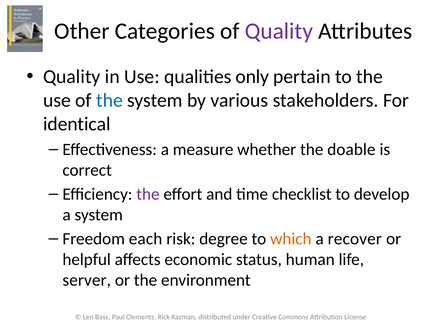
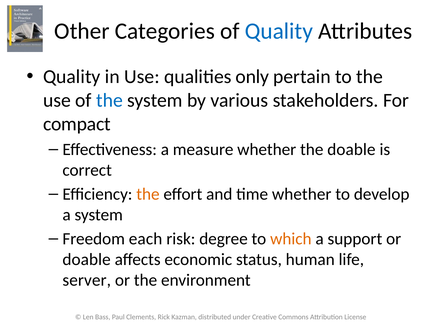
Quality colour: purple -> blue (279, 31)
identical: identical -> compact (77, 124)
the colour: purple -> orange (148, 194)
time checklist: checklist -> whether (302, 194)
recover: recover -> support (355, 238)
helpful: helpful -> doable (87, 259)
